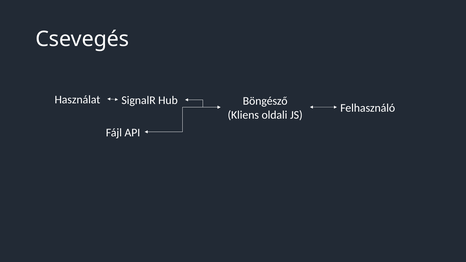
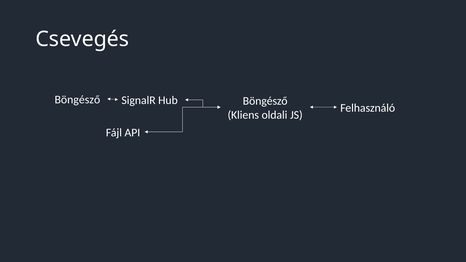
Használat: Használat -> Böngésző (77, 100)
